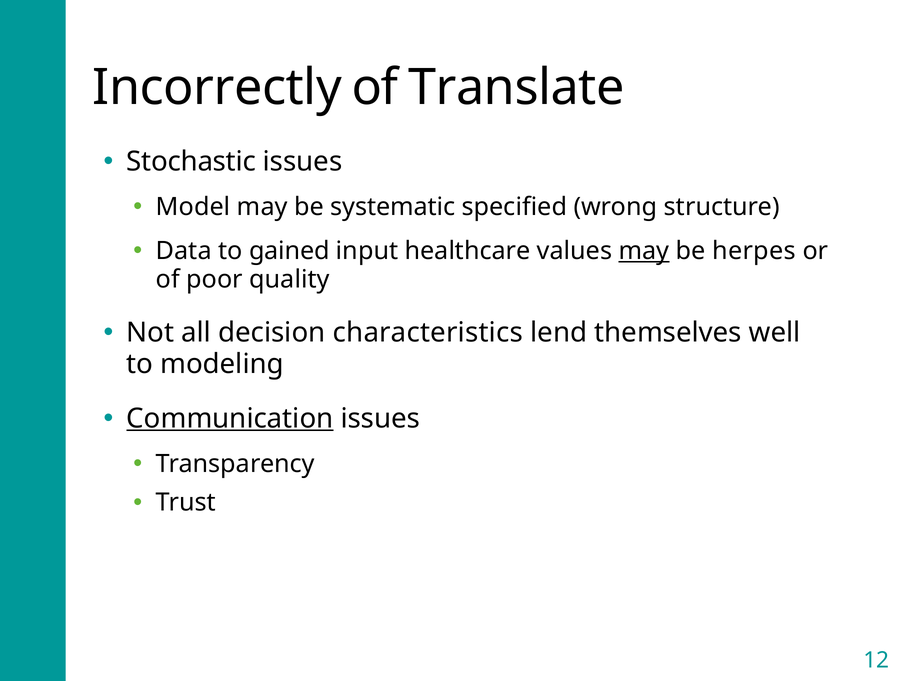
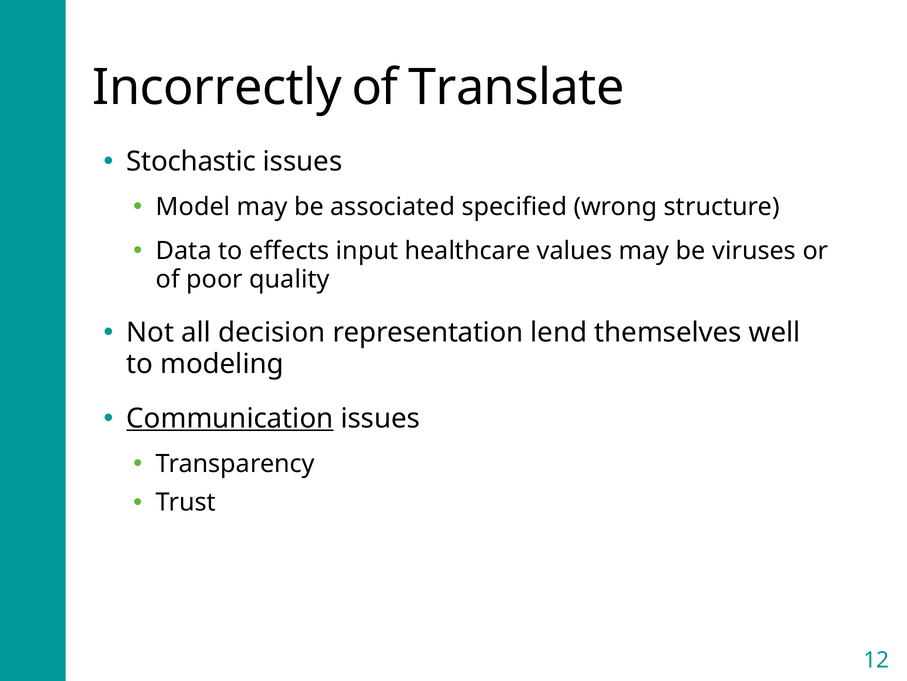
systematic: systematic -> associated (393, 207)
gained: gained -> effects (289, 250)
may underline: present -> none (644, 250)
herpes: herpes -> viruses (754, 250)
characteristics: characteristics -> representation (428, 332)
